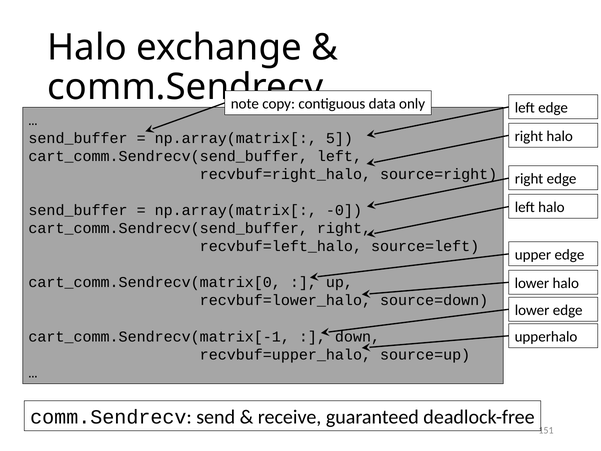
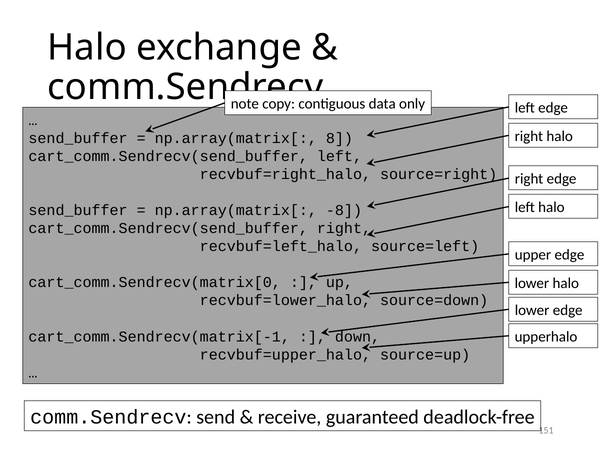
5: 5 -> 8 (339, 138)
-0: -0 -> -8 (344, 210)
